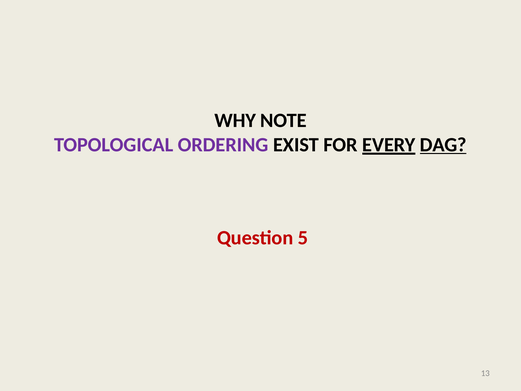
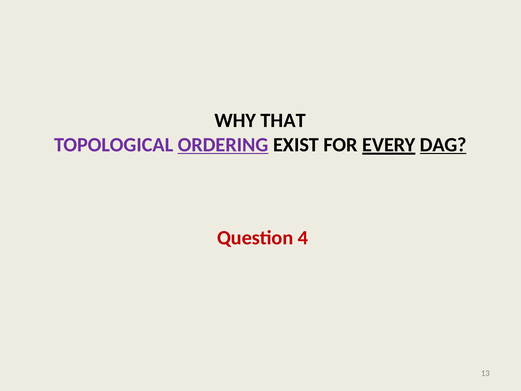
NOTE: NOTE -> THAT (283, 120)
ORDERING underline: none -> present (223, 145)
5: 5 -> 4 (303, 238)
